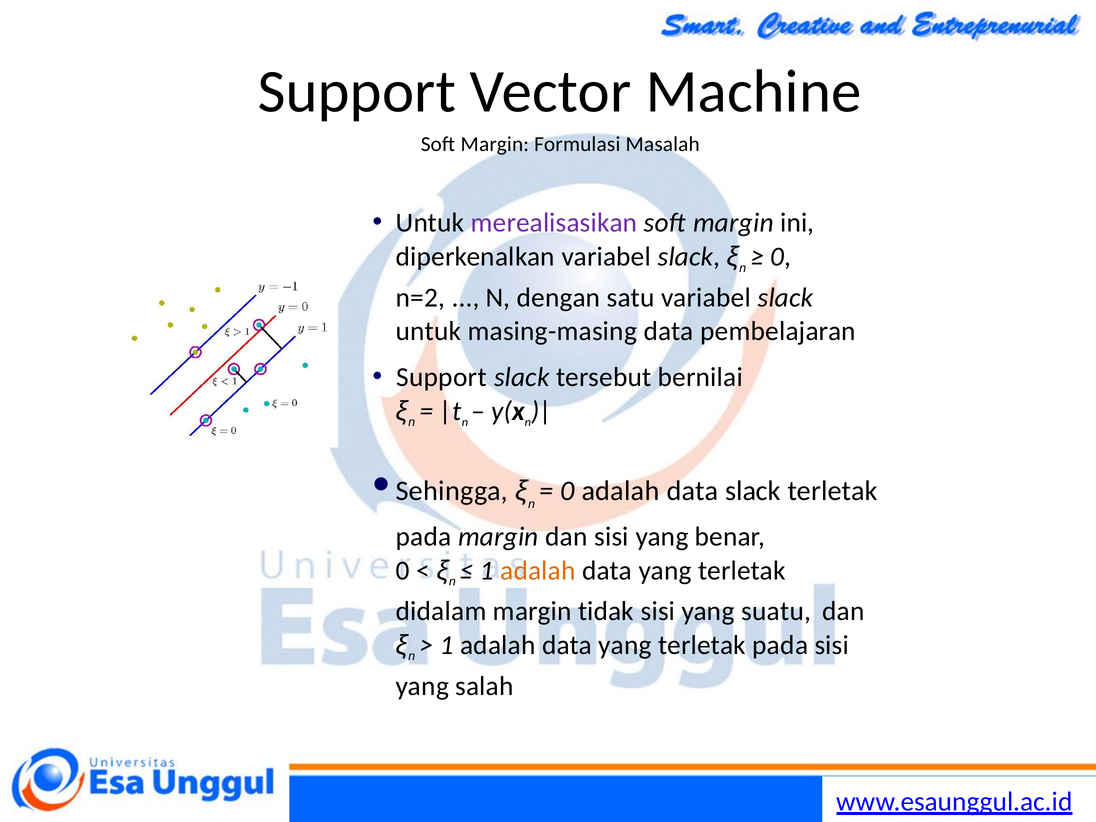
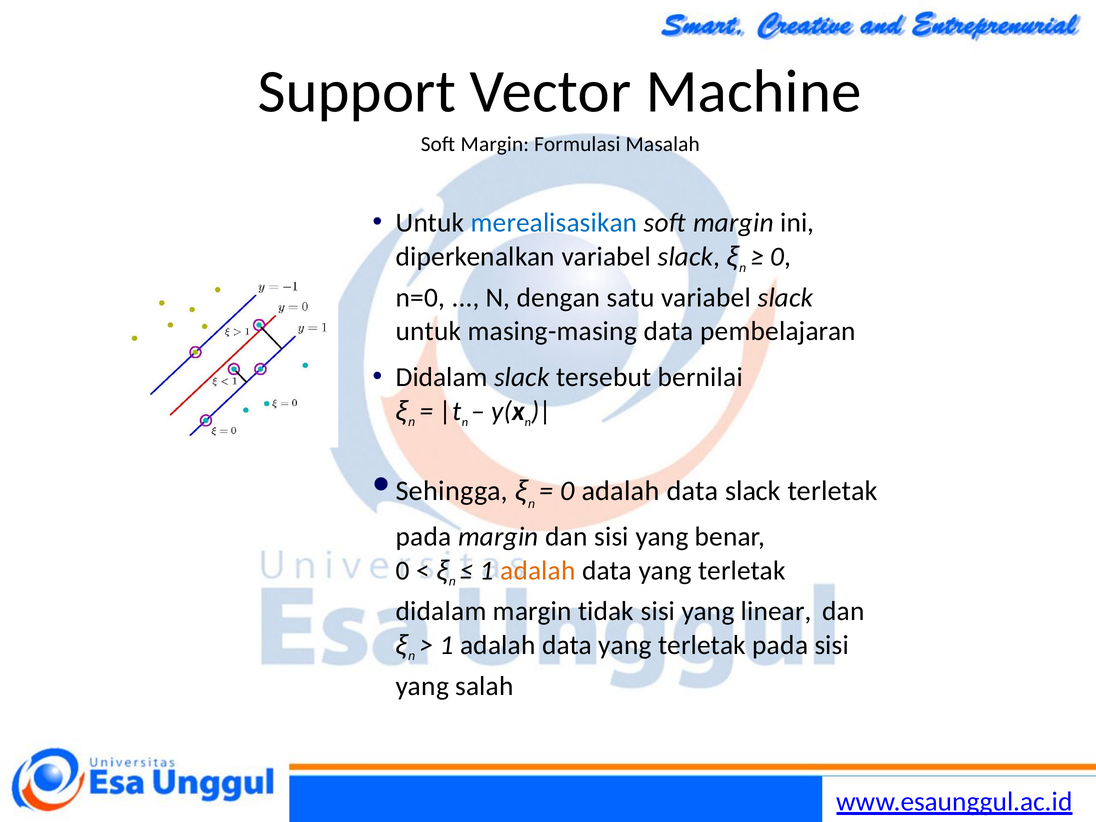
merealisasikan colour: purple -> blue (554, 223)
n=2: n=2 -> n=0 (420, 298)
Support: Support -> Didalam (442, 377)
suatu: suatu -> linear (776, 611)
